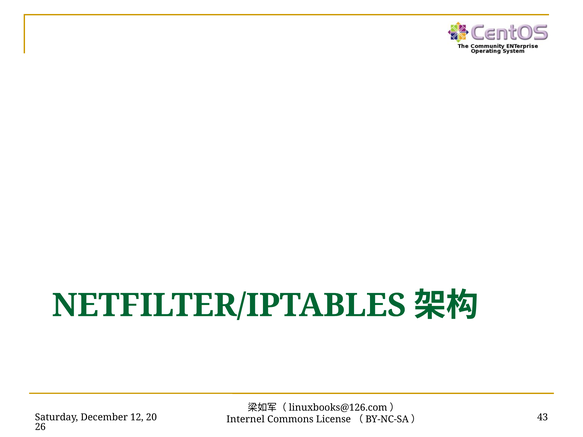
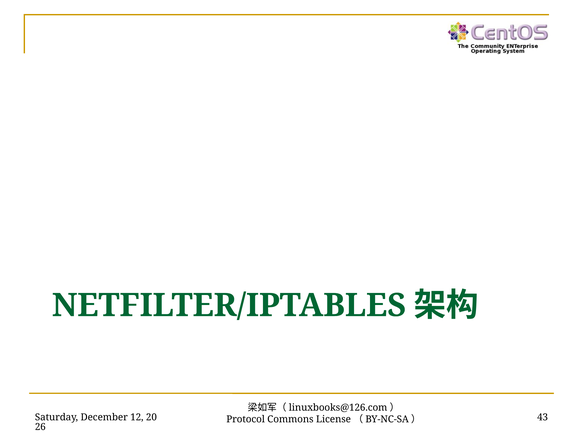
Internel: Internel -> Protocol (246, 419)
